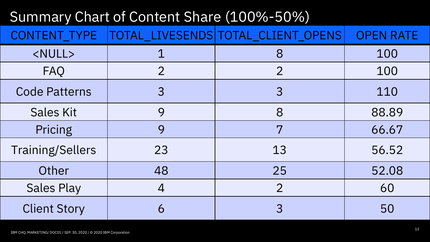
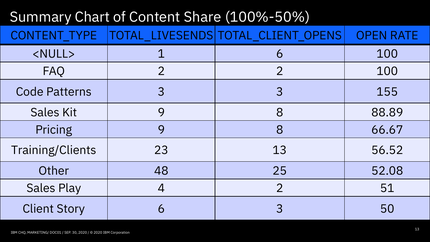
1 8: 8 -> 6 (280, 54)
110: 110 -> 155 (387, 92)
Pricing 9 7: 7 -> 8 (280, 130)
Training/Sellers: Training/Sellers -> Training/Clients (54, 150)
60: 60 -> 51 (387, 188)
